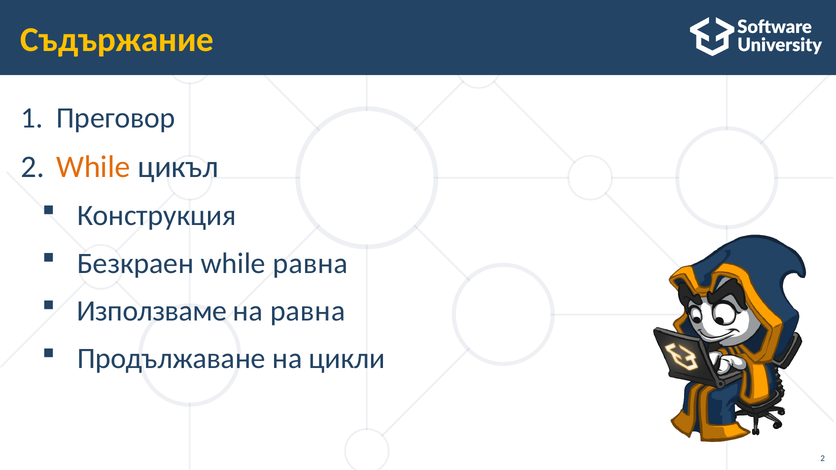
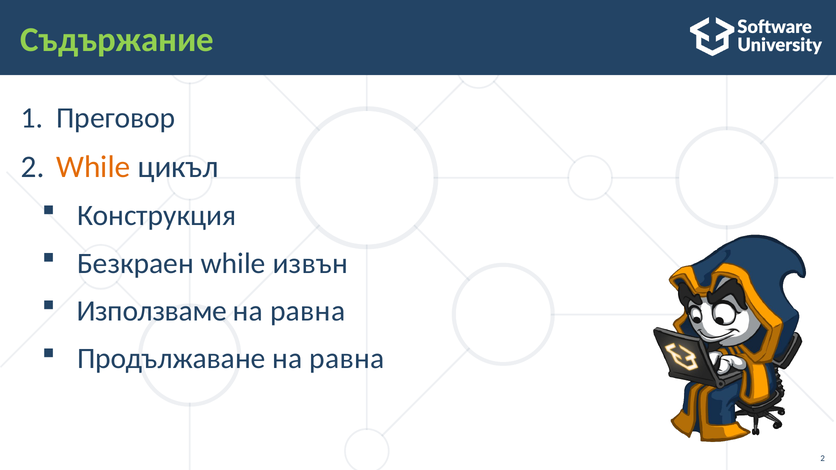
Съдържание colour: yellow -> light green (117, 40)
while равна: равна -> извън (310, 263)
Продължаване на цикли: цикли -> равна (347, 359)
